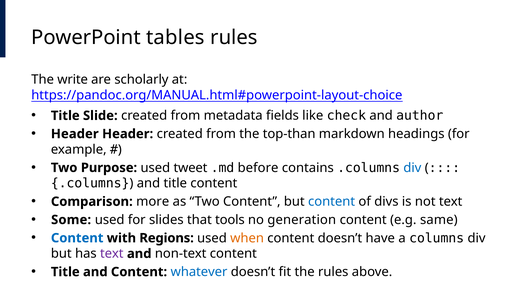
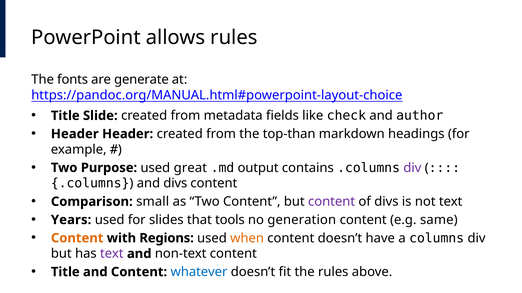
tables: tables -> allows (176, 38)
write: write -> fonts (73, 80)
scholarly: scholarly -> generate (141, 80)
tweet: tweet -> great (190, 168)
before: before -> output (258, 168)
div colour: blue -> purple (412, 168)
and title: title -> divs (175, 184)
more: more -> small (153, 202)
content colour: blue -> purple (332, 202)
Some: Some -> Years (71, 220)
Content colour: blue -> orange (77, 239)
